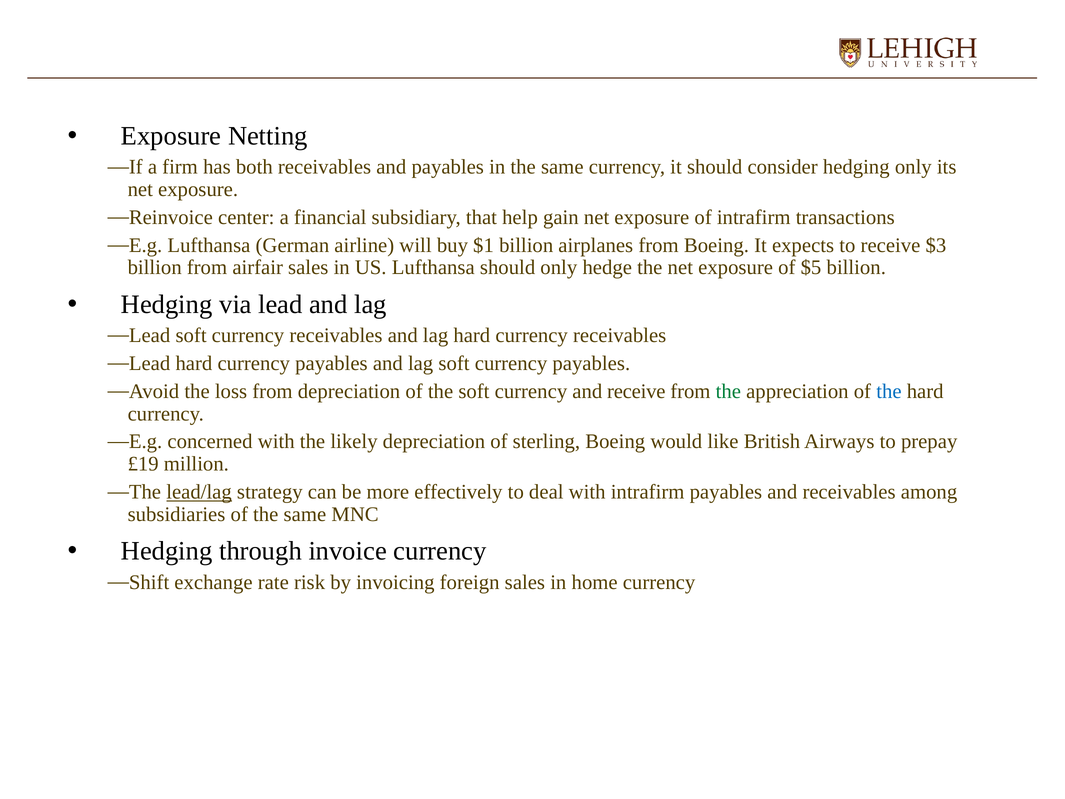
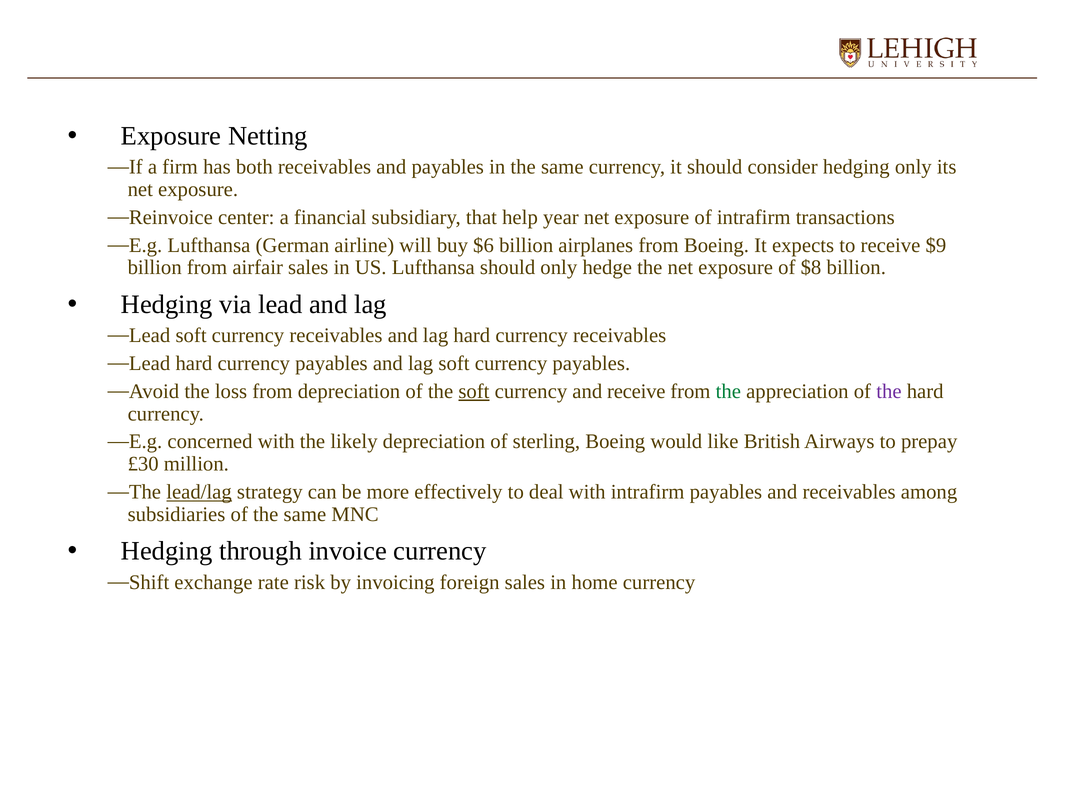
gain: gain -> year (561, 217)
$1: $1 -> $6 (483, 245)
$3: $3 -> $9 (936, 245)
$5: $5 -> $8 (811, 268)
soft underline: none -> present (474, 391)
the colour: blue -> purple (889, 391)
£19: £19 -> £30 (143, 464)
